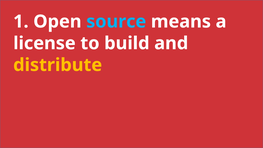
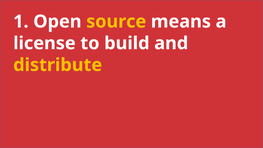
source colour: light blue -> yellow (116, 22)
